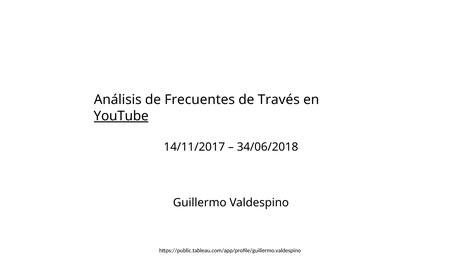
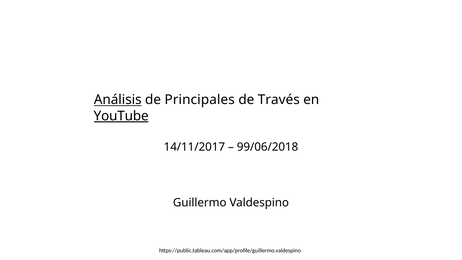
Análisis underline: none -> present (118, 100)
Frecuentes: Frecuentes -> Principales (200, 100)
34/06/2018: 34/06/2018 -> 99/06/2018 (268, 147)
